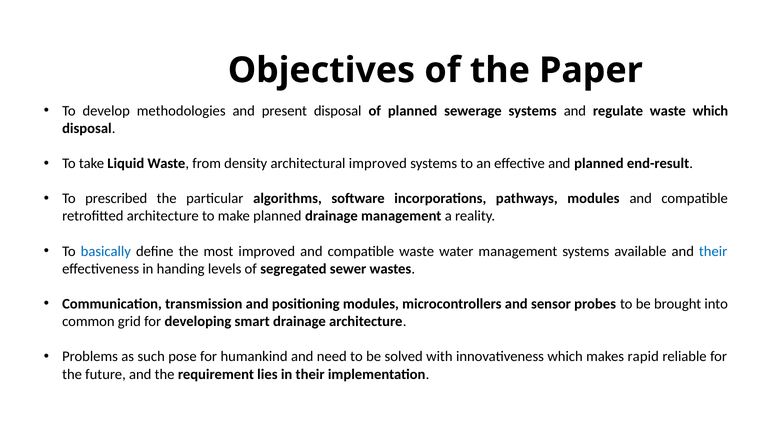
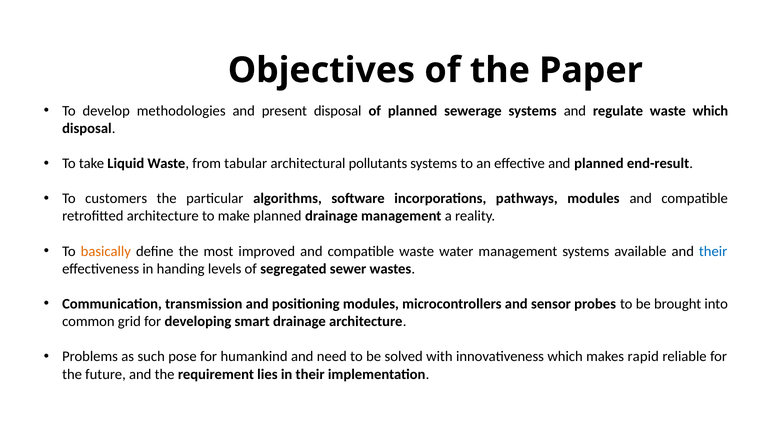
density: density -> tabular (246, 163)
architectural improved: improved -> pollutants (378, 163)
prescribed: prescribed -> customers (116, 198)
basically colour: blue -> orange (106, 251)
